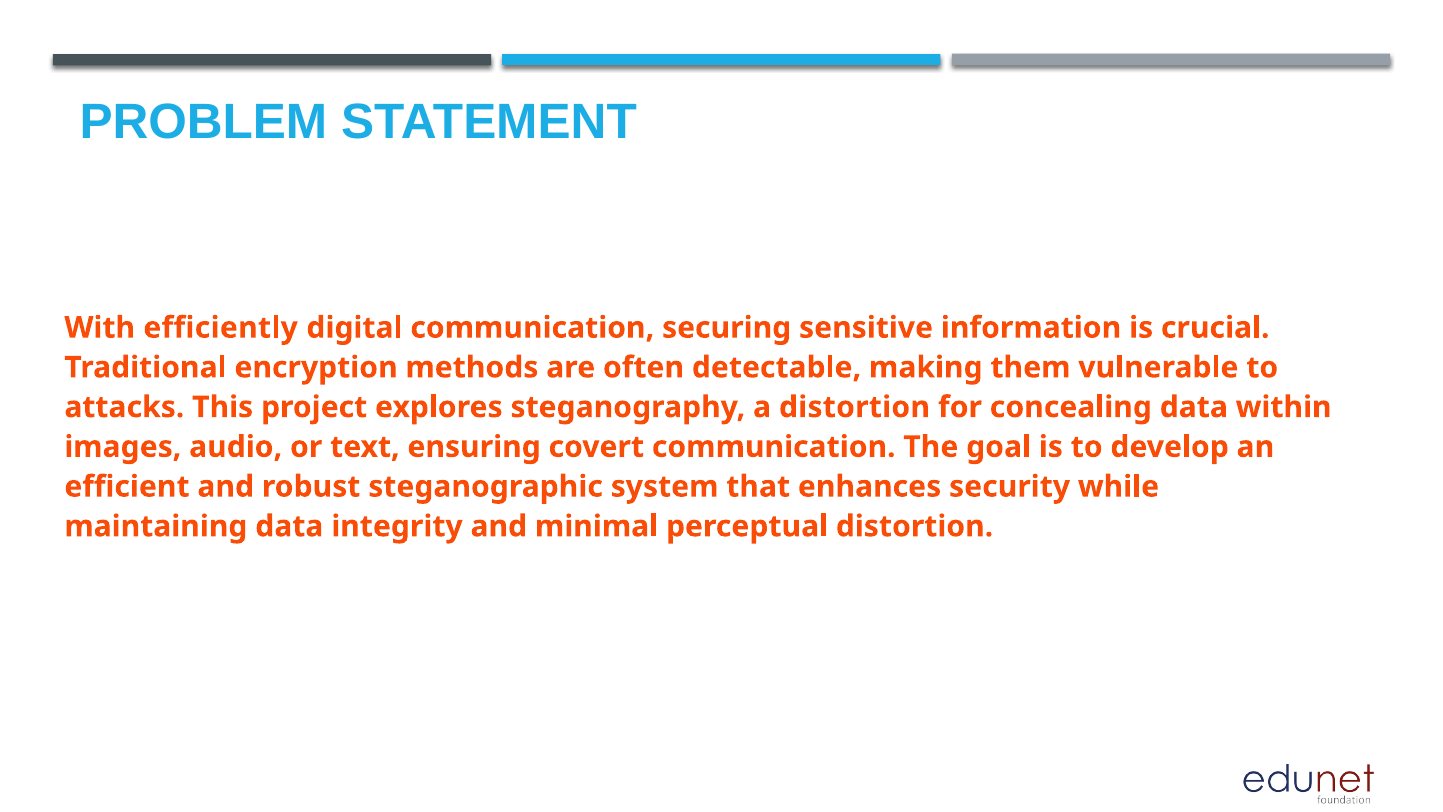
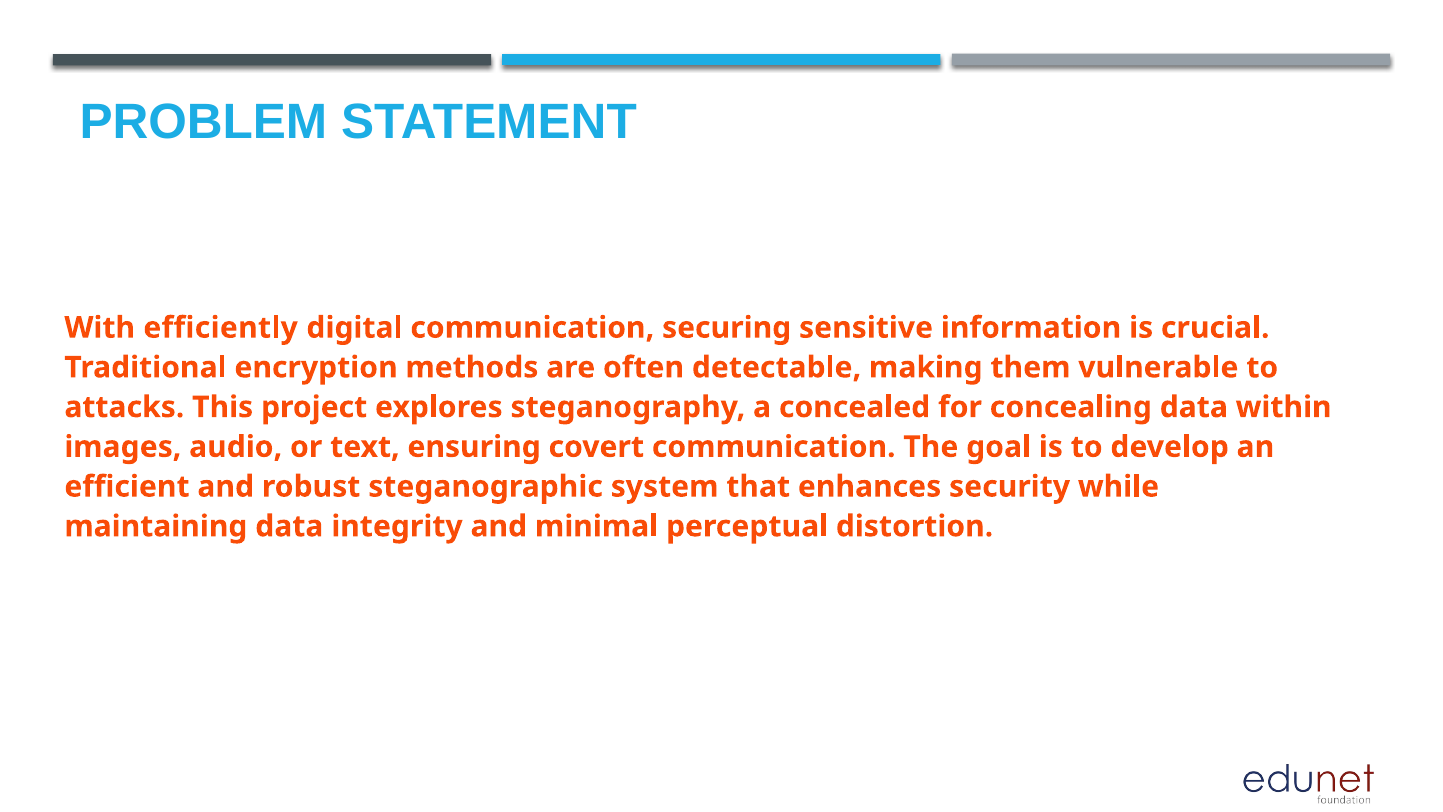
a distortion: distortion -> concealed (855, 407)
